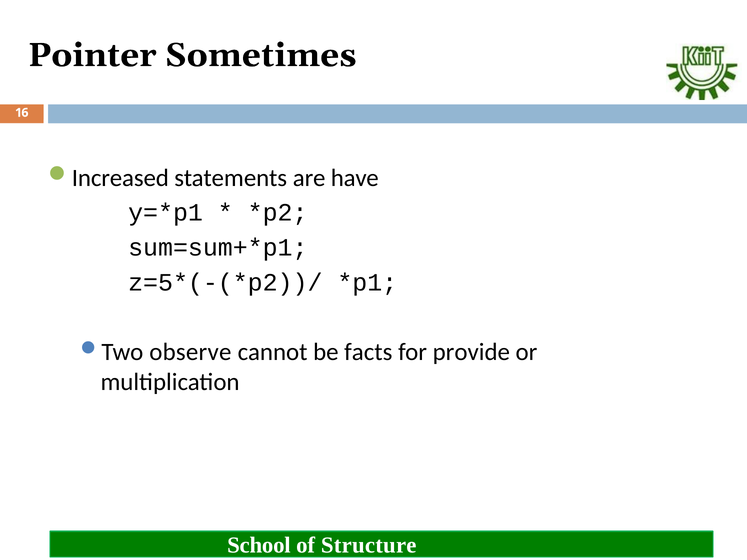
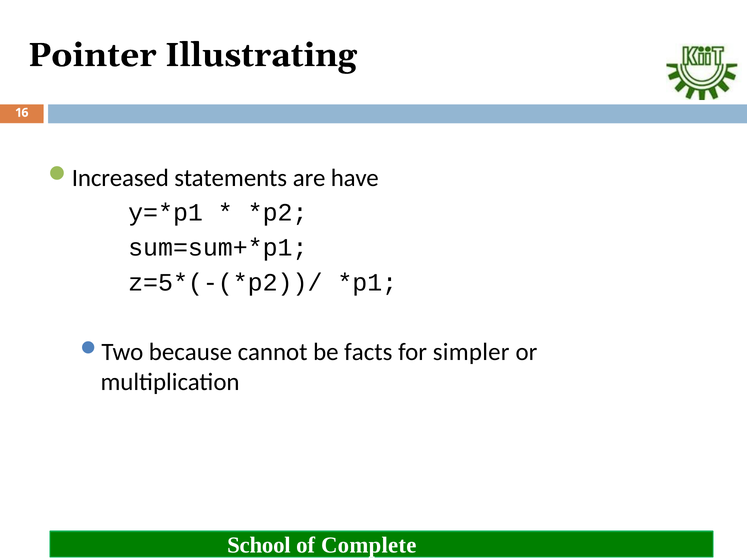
Sometimes: Sometimes -> Illustrating (261, 55)
observe: observe -> because (190, 352)
provide: provide -> simpler (471, 352)
Structure: Structure -> Complete (369, 546)
